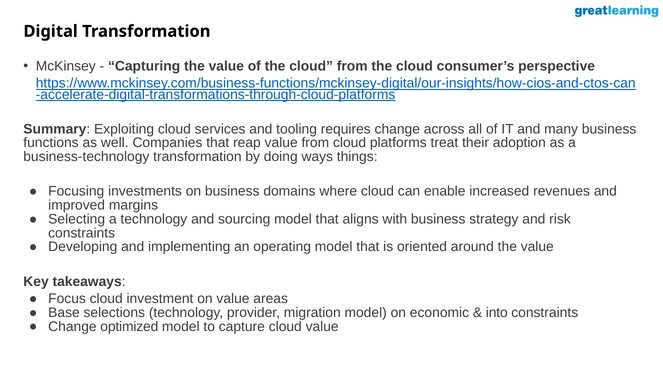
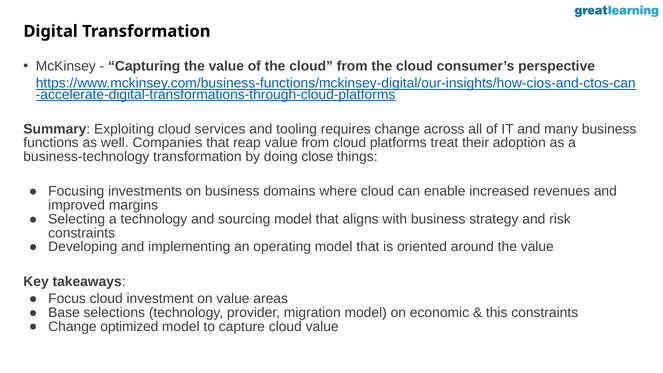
ways: ways -> close (317, 157)
into: into -> this (497, 313)
